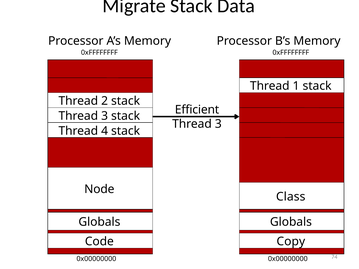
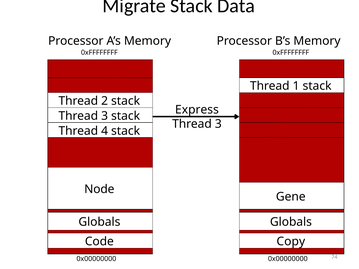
Efficient: Efficient -> Express (197, 110)
Class: Class -> Gene (291, 197)
